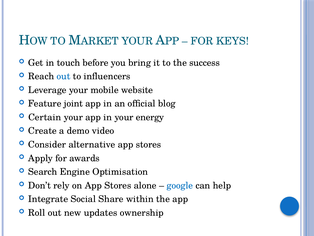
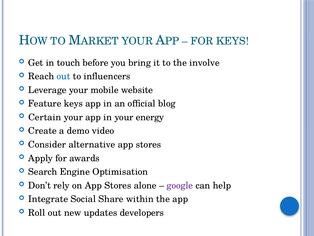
success: success -> involve (205, 63)
Feature joint: joint -> keys (73, 103)
google colour: blue -> purple (180, 185)
ownership: ownership -> developers (142, 212)
